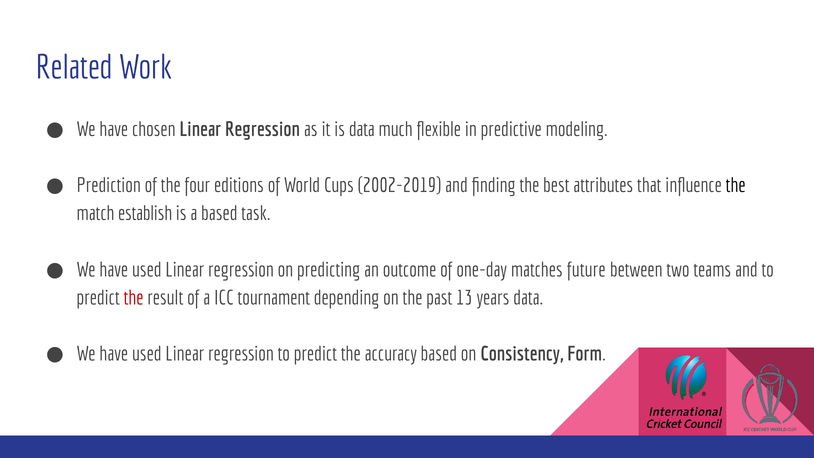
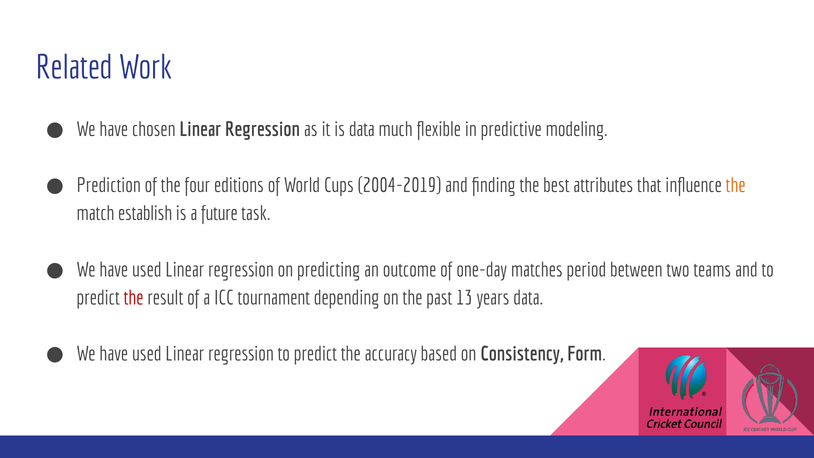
2002-2019: 2002-2019 -> 2004-2019 (400, 186)
the colour: black -> orange (736, 186)
a based: based -> future (219, 214)
future: future -> period (586, 270)
